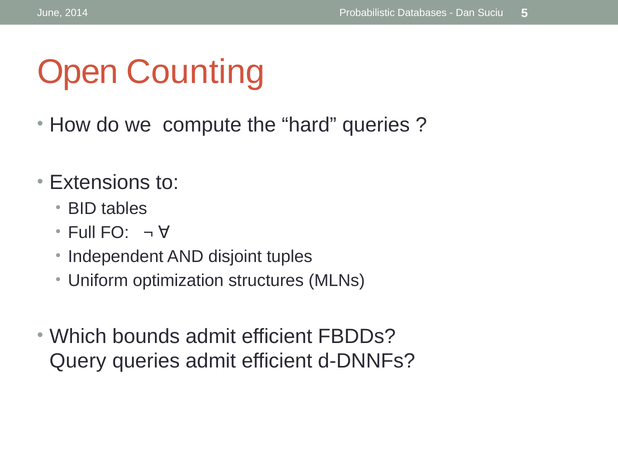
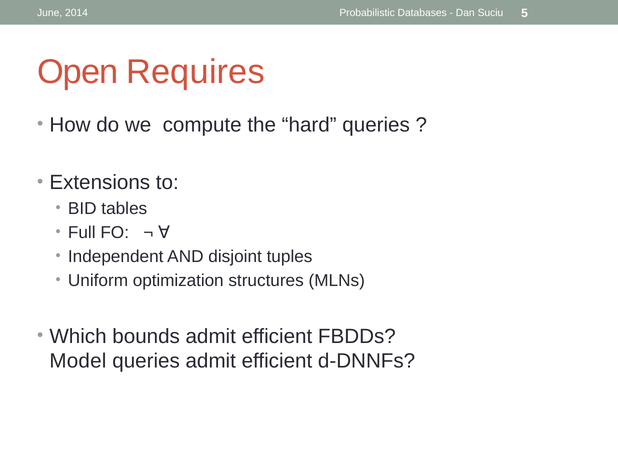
Counting: Counting -> Requires (196, 72)
Query: Query -> Model (78, 361)
